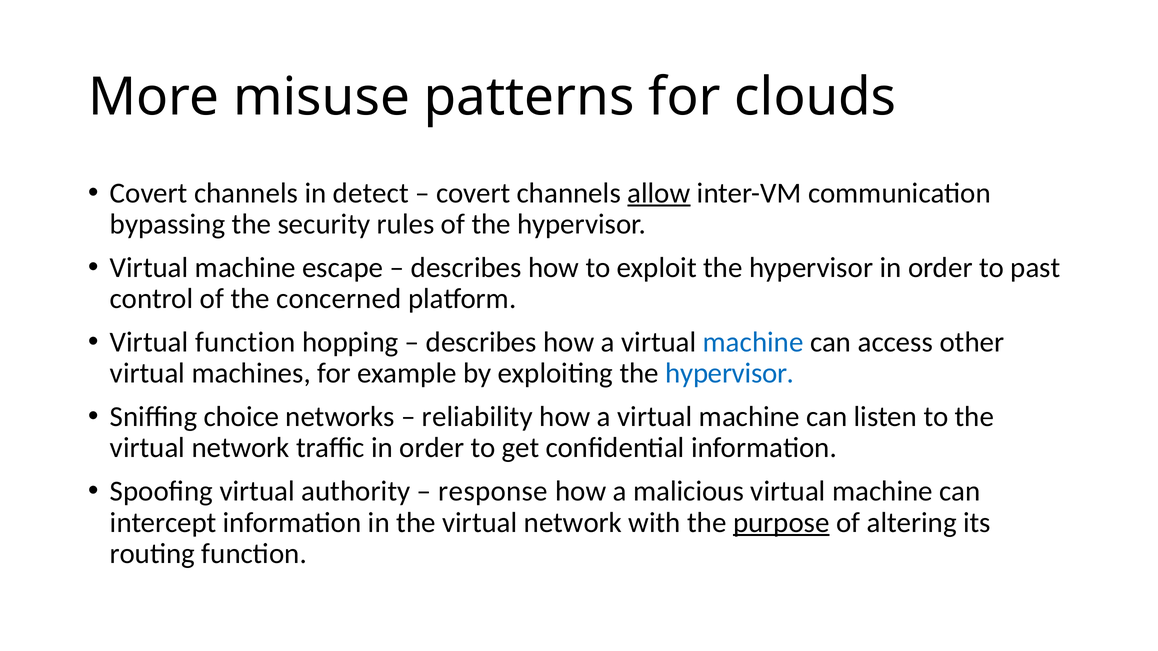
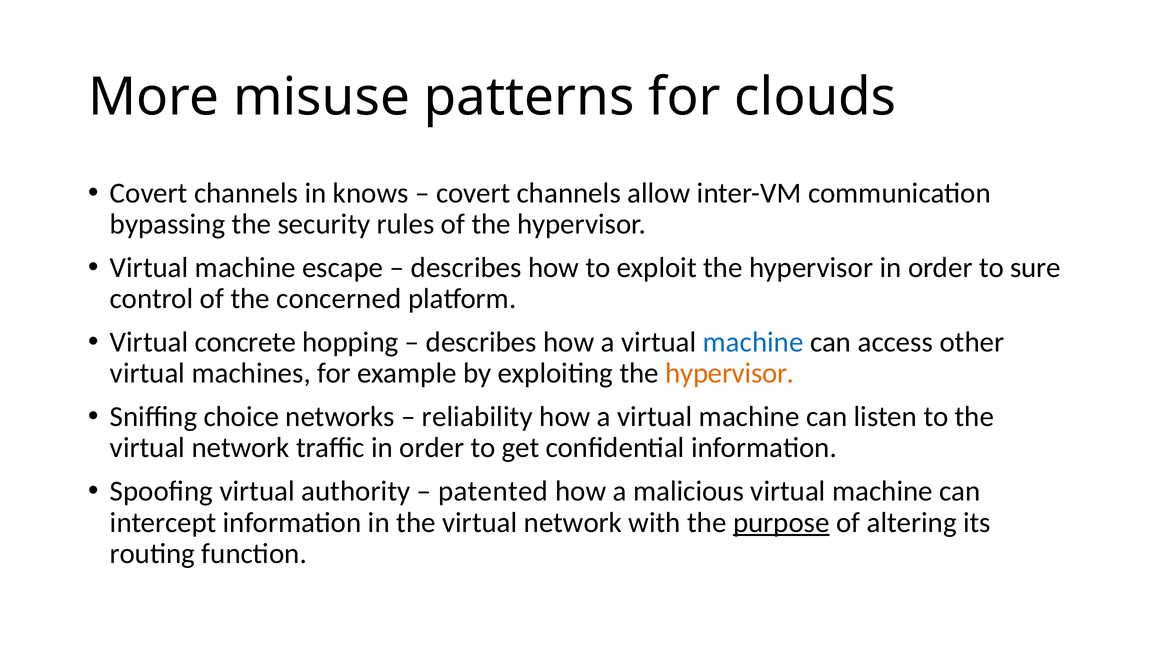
detect: detect -> knows (371, 193)
allow underline: present -> none (659, 193)
past: past -> sure (1035, 268)
Virtual function: function -> concrete (245, 342)
hypervisor colour: blue -> orange (730, 374)
response: response -> patented (493, 492)
